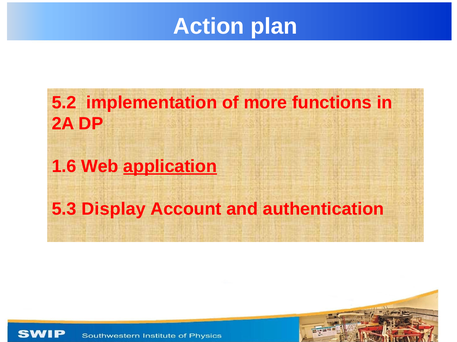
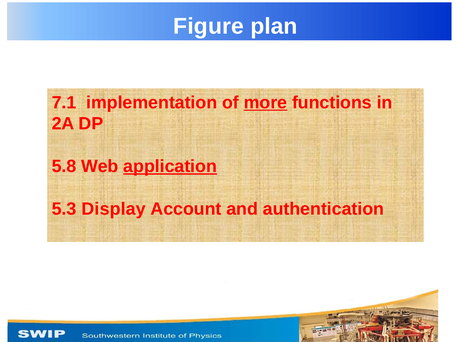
Action: Action -> Figure (209, 26)
5.2: 5.2 -> 7.1 (64, 103)
more underline: none -> present (265, 103)
1.6: 1.6 -> 5.8 (64, 167)
